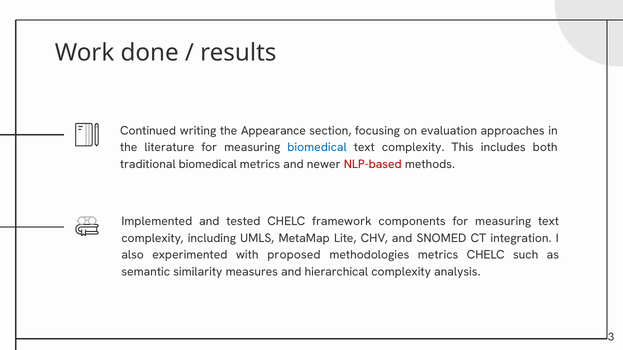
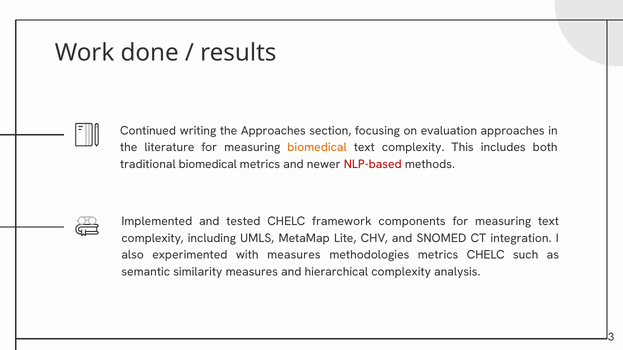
the Appearance: Appearance -> Approaches (273, 131)
biomedical colour: blue -> orange (317, 148)
with proposed: proposed -> measures (294, 255)
